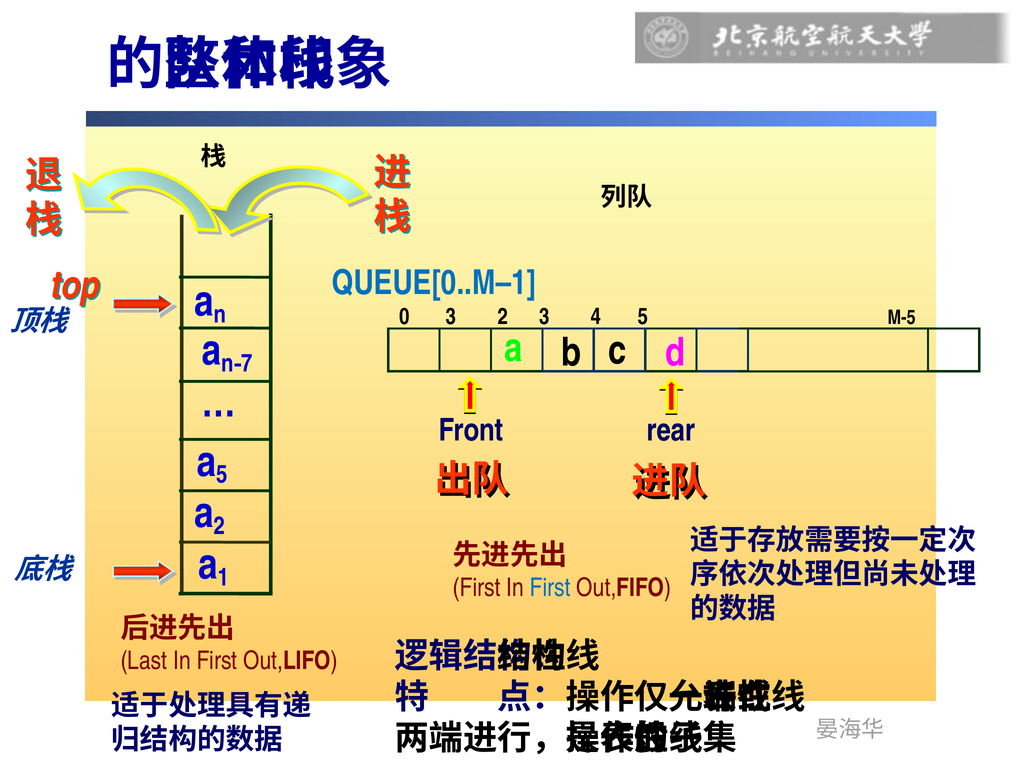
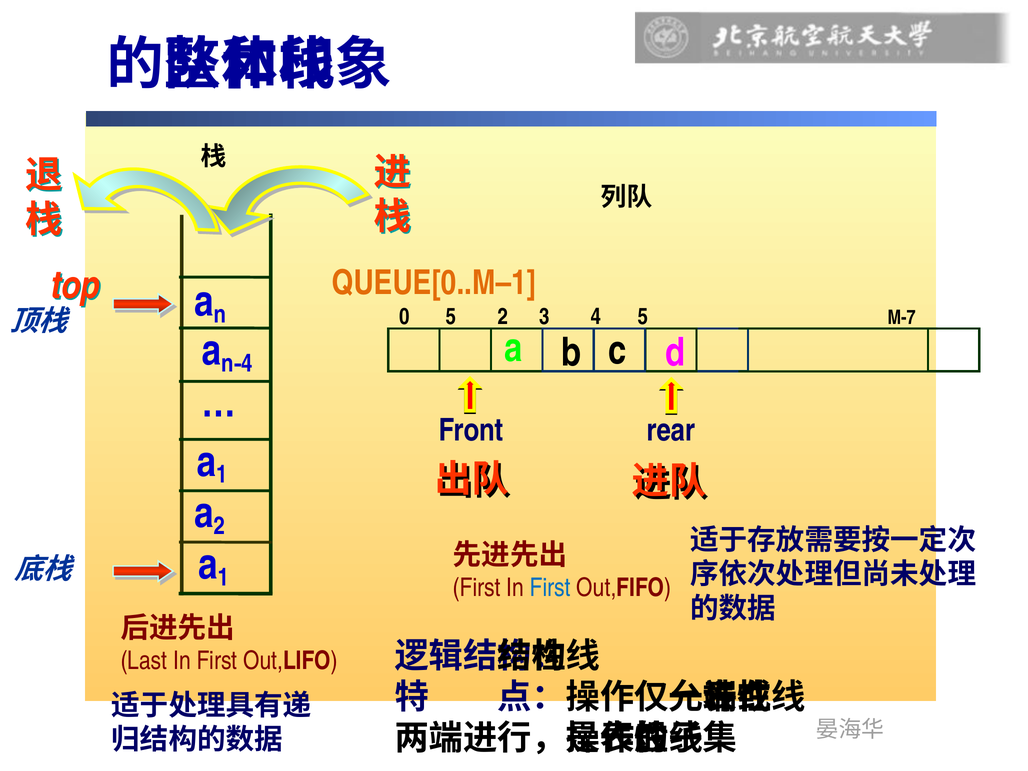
QUEUE[0..M–1 colour: blue -> orange (434, 283)
0 3: 3 -> 5 (451, 317)
M-5: M-5 -> M-7 (902, 318)
7: 7 -> 4 (247, 363)
5: 5 -> 1 (222, 475)
